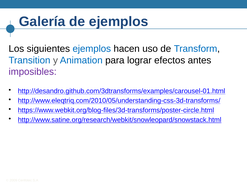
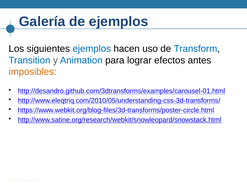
imposibles colour: purple -> orange (33, 72)
